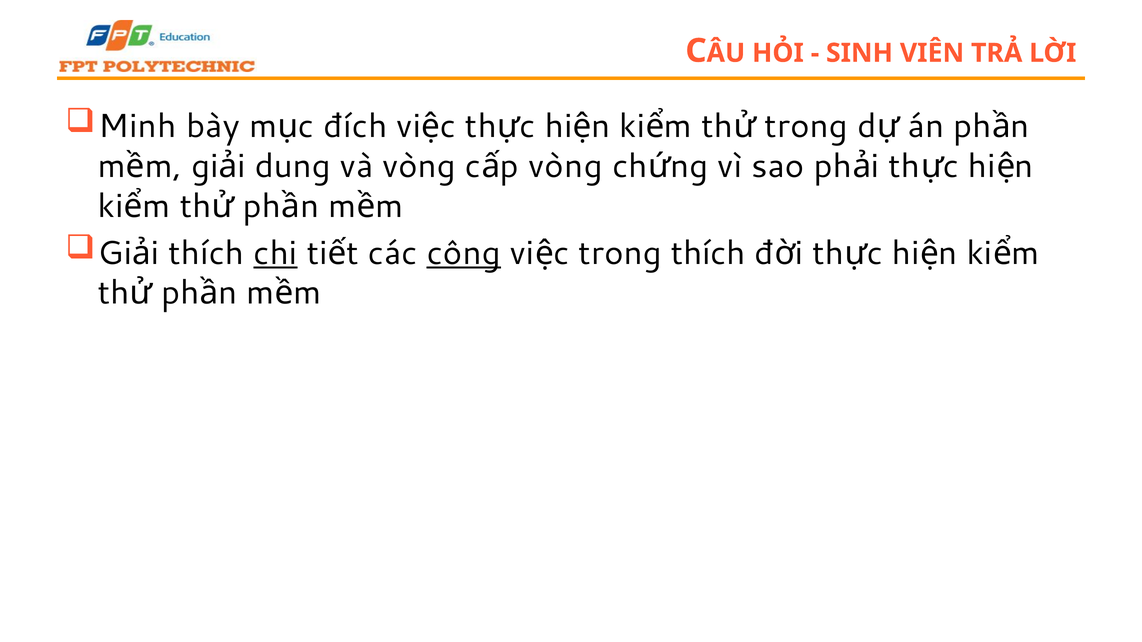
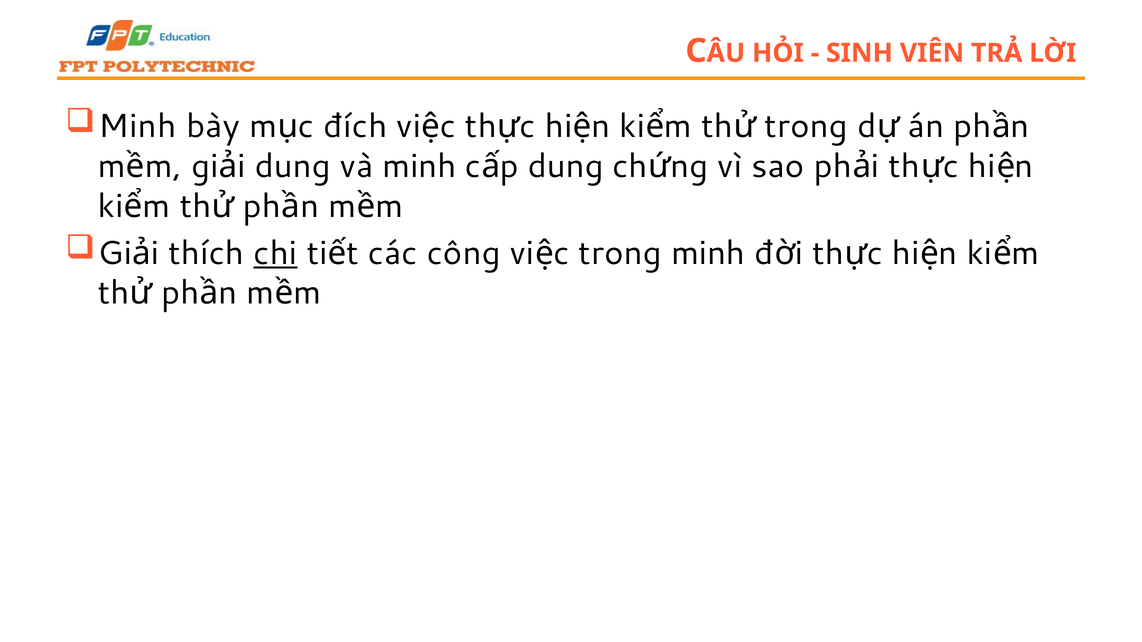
và vòng: vòng -> minh (419, 167)
vòng: vòng -> dung (566, 167)
công underline: present -> none (464, 253)
trong thích: thích -> minh (708, 253)
